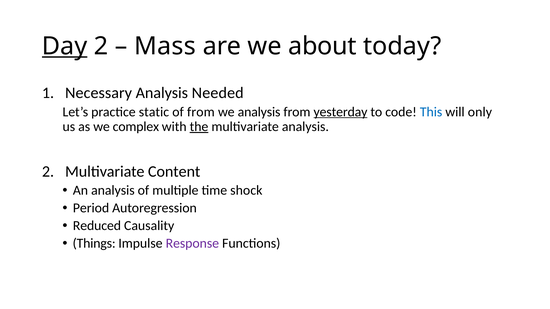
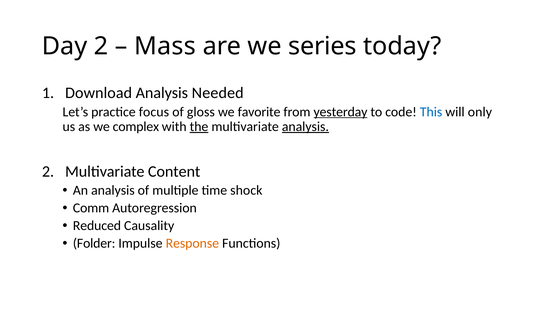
Day underline: present -> none (65, 46)
about: about -> series (322, 46)
Necessary: Necessary -> Download (99, 93)
static: static -> focus (154, 112)
of from: from -> gloss (201, 112)
we analysis: analysis -> favorite (259, 112)
analysis underline: none -> present (305, 127)
Period: Period -> Comm (91, 208)
Things: Things -> Folder (94, 244)
Response colour: purple -> orange (192, 244)
